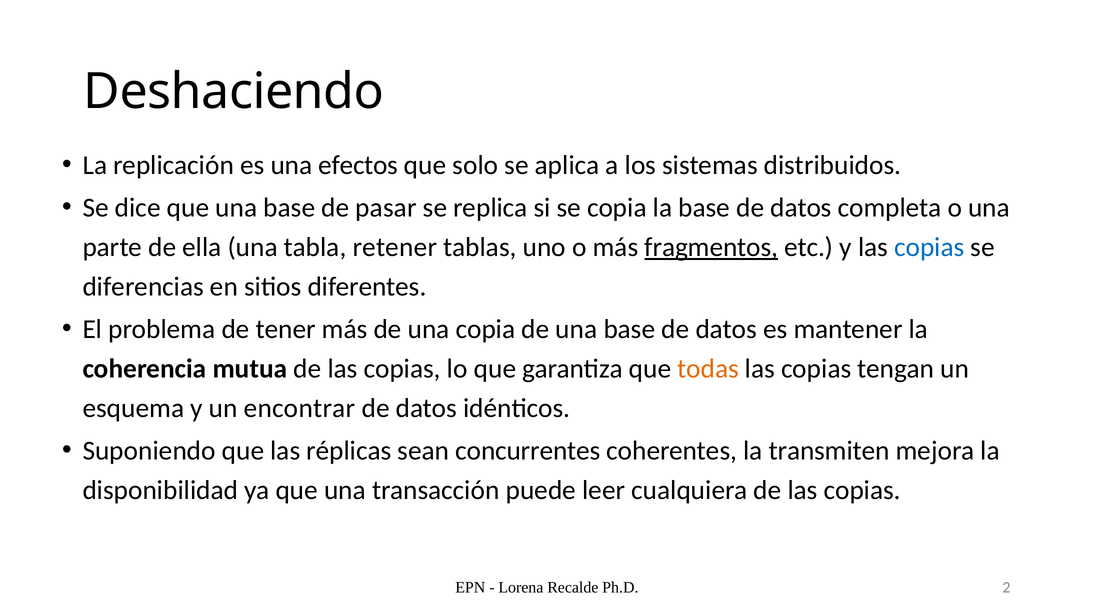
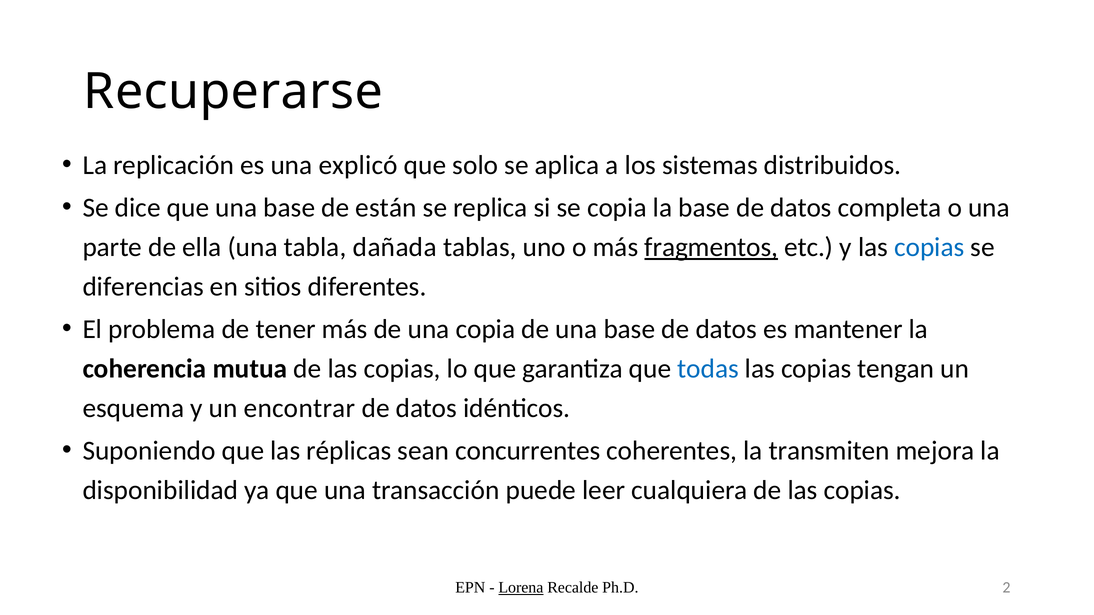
Deshaciendo: Deshaciendo -> Recuperarse (233, 92)
efectos: efectos -> explicó (358, 165)
pasar: pasar -> están (386, 208)
retener: retener -> dañada (395, 247)
todas colour: orange -> blue (708, 369)
Lorena underline: none -> present (521, 588)
